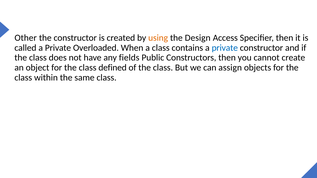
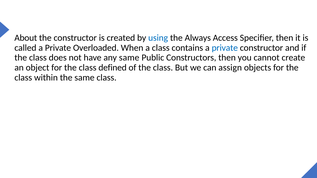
Other: Other -> About (26, 38)
using colour: orange -> blue (158, 38)
Design: Design -> Always (198, 38)
any fields: fields -> same (129, 58)
